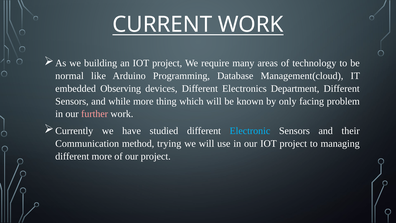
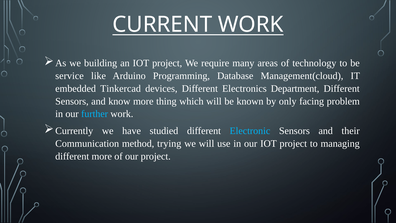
normal: normal -> service (70, 76)
Observing: Observing -> Tinkercad (121, 88)
while: while -> know (119, 101)
further colour: pink -> light blue (95, 114)
